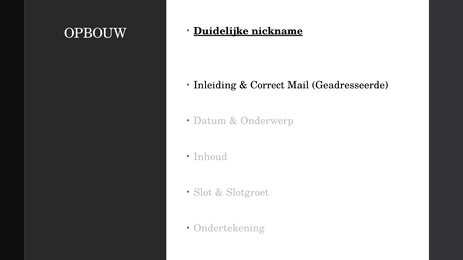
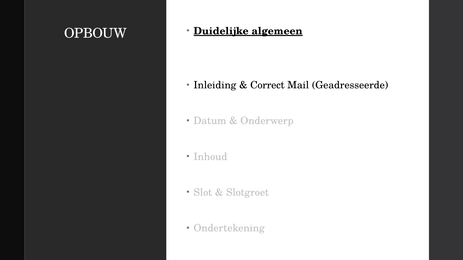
nickname: nickname -> algemeen (277, 31)
